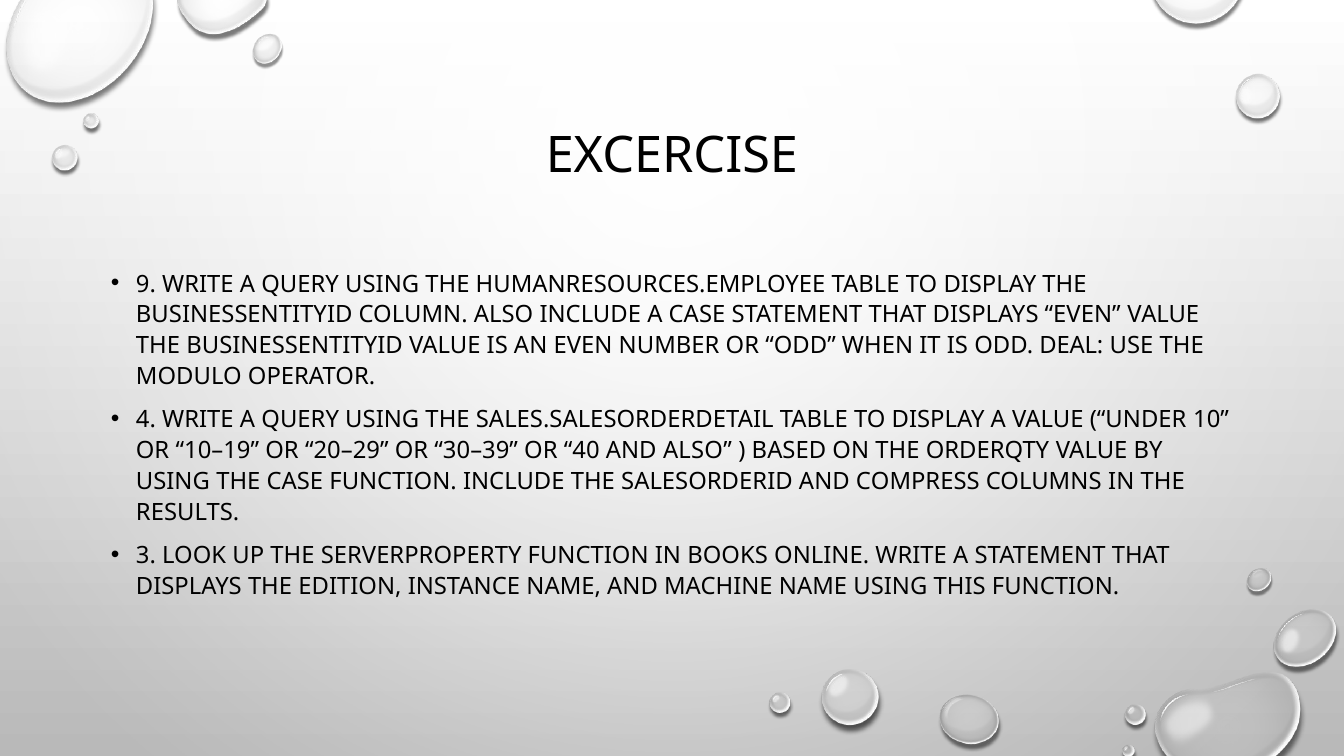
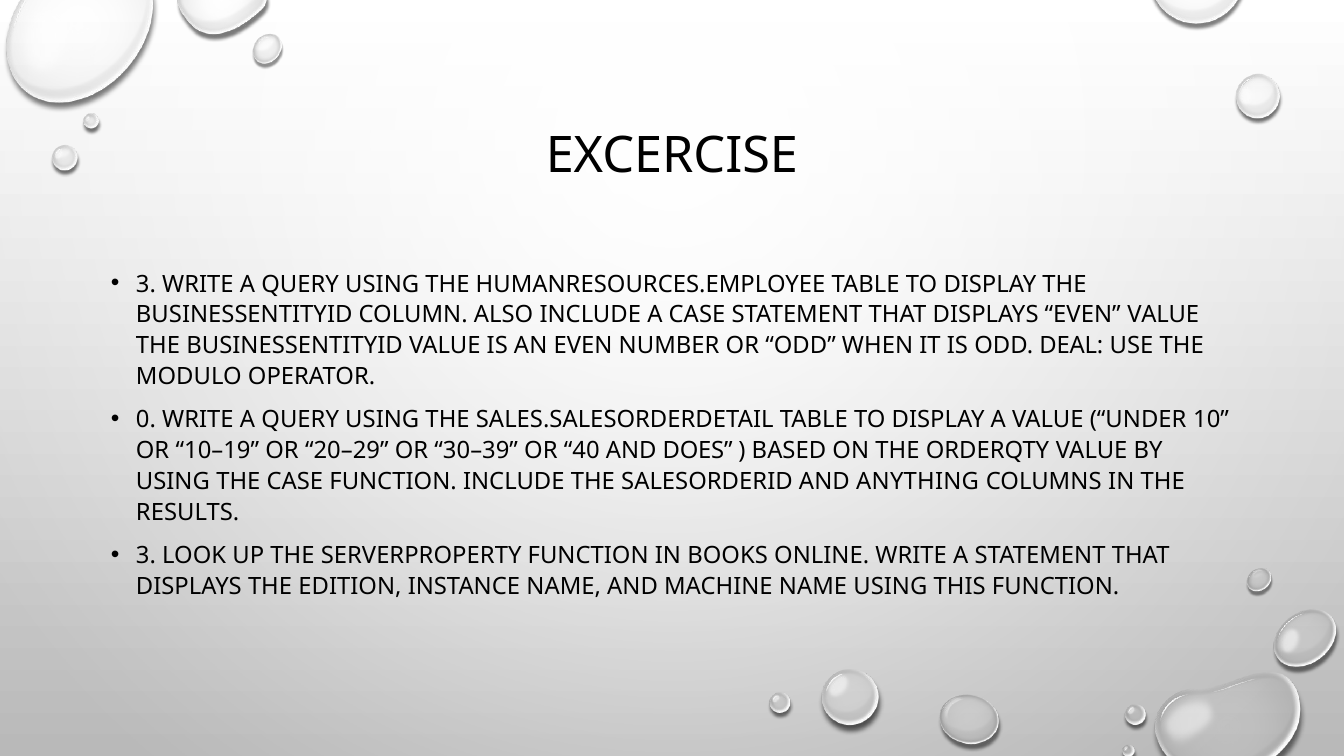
9: 9 -> 3 (146, 284)
4: 4 -> 0 (146, 420)
AND ALSO: ALSO -> DOES (698, 451)
COMPRESS: COMPRESS -> ANYTHING (918, 482)
